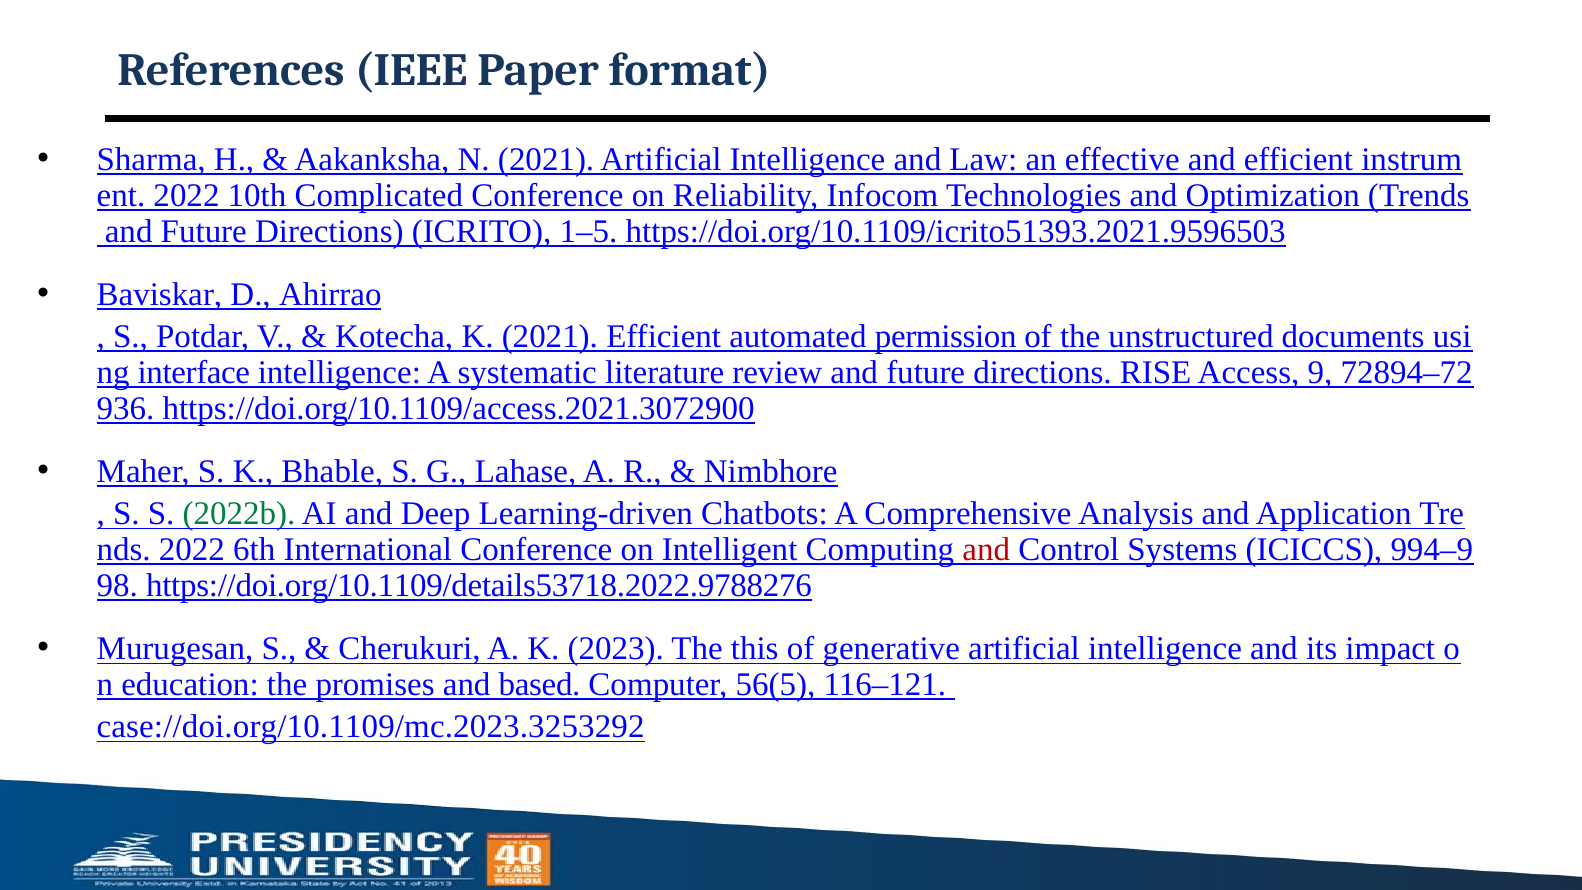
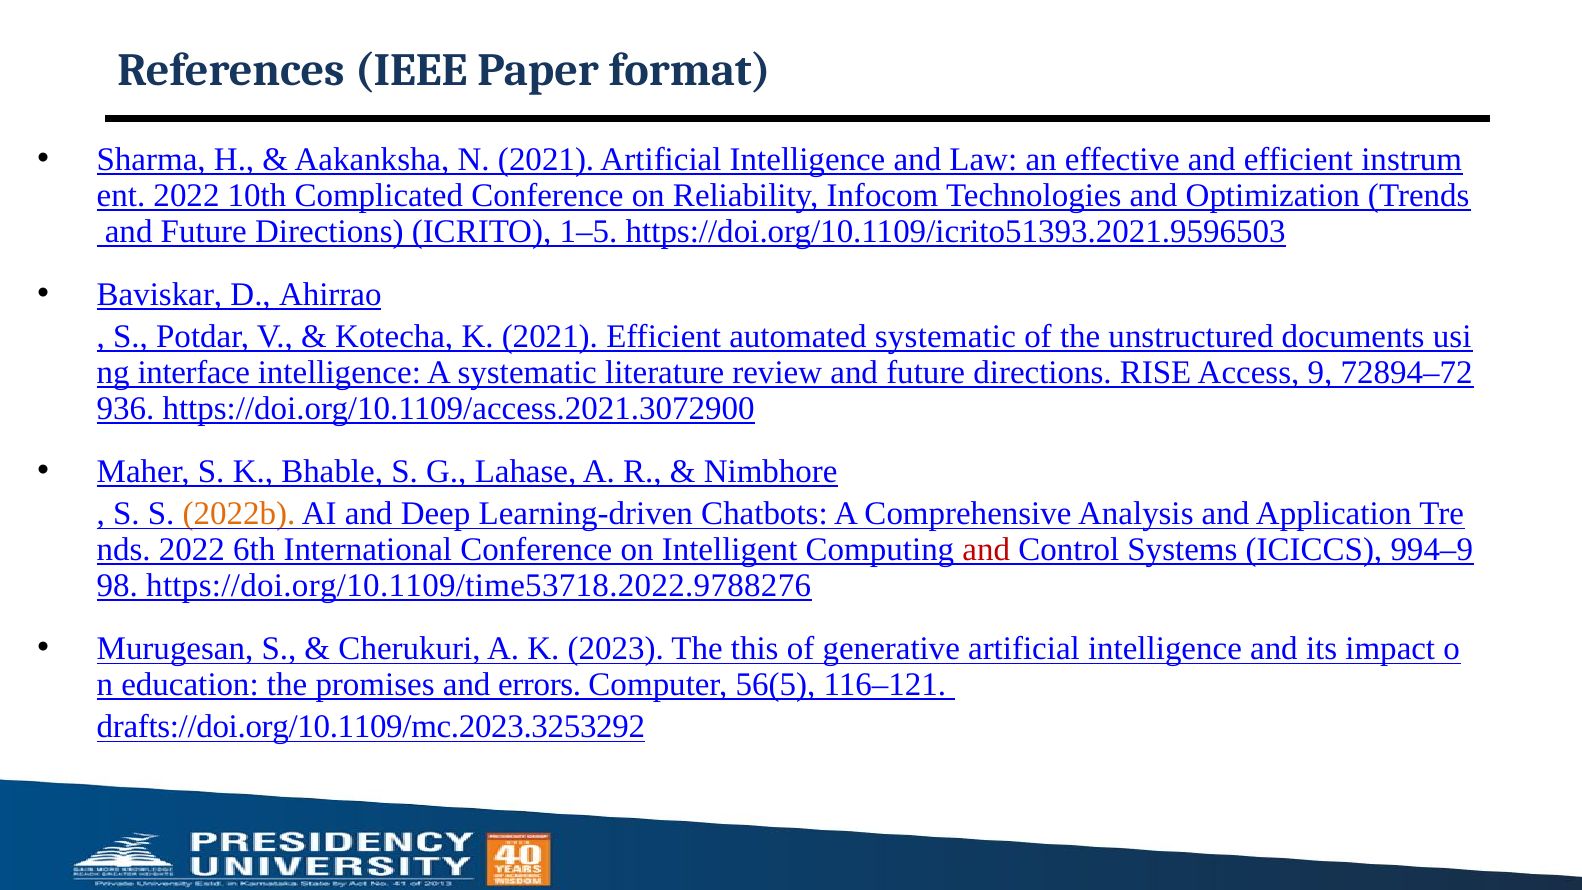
automated permission: permission -> systematic (945, 337)
2022b colour: green -> orange (239, 514)
https://doi.org/10.1109/details53718.2022.9788276: https://doi.org/10.1109/details53718.2022.9788276 -> https://doi.org/10.1109/time53718.2022.9788276 (479, 585)
based: based -> errors (540, 685)
case://doi.org/10.1109/mc.2023.3253292: case://doi.org/10.1109/mc.2023.3253292 -> drafts://doi.org/10.1109/mc.2023.3253292 (371, 727)
